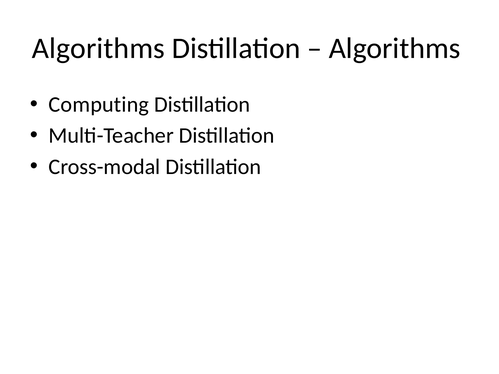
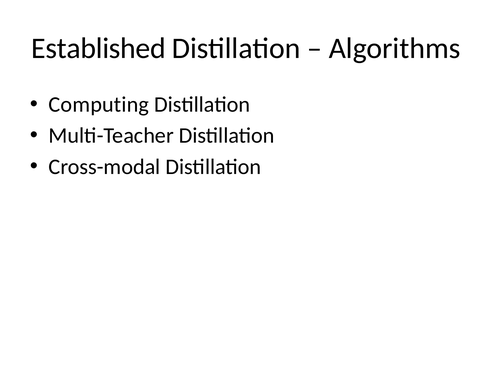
Algorithms: Algorithms -> Established (99, 48)
